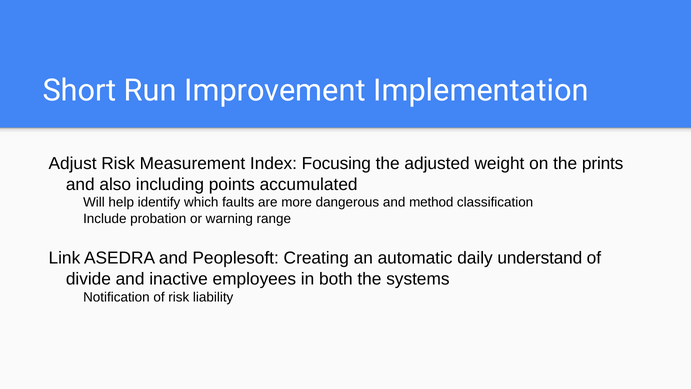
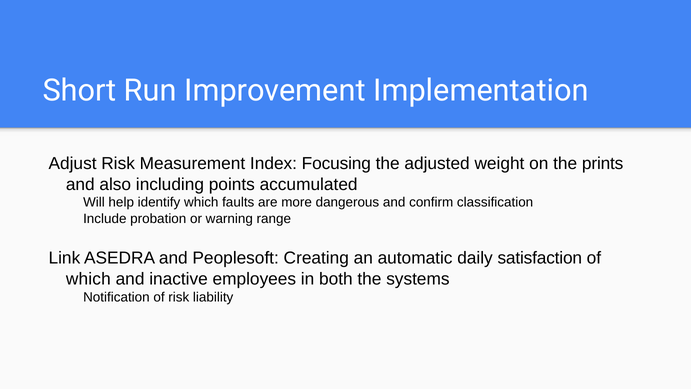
method: method -> confirm (431, 202)
understand: understand -> satisfaction (540, 258)
divide: divide -> which (88, 279)
